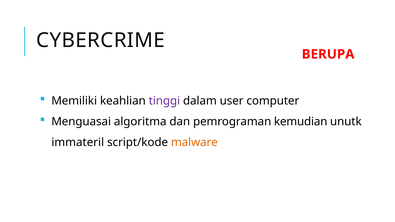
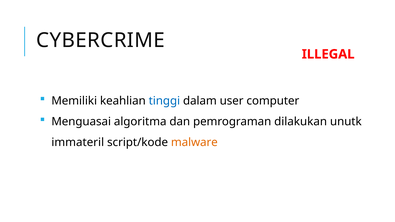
BERUPA: BERUPA -> ILLEGAL (328, 54)
tinggi colour: purple -> blue (164, 101)
kemudian: kemudian -> dilakukan (301, 122)
